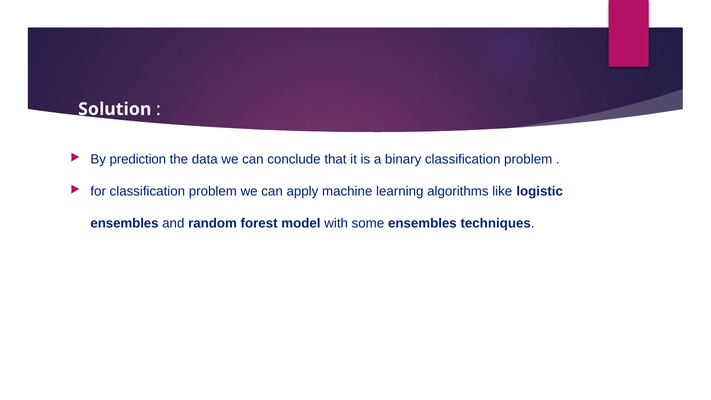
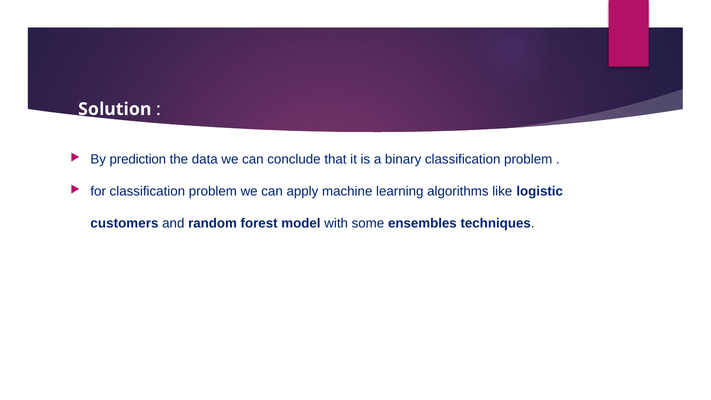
ensembles: ensembles -> customers (124, 223)
